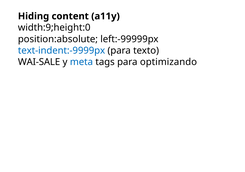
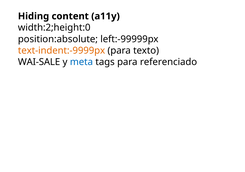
width:9;height:0: width:9;height:0 -> width:2;height:0 (54, 28)
text-indent:-9999px colour: blue -> orange (62, 50)
optimizando: optimizando -> referenciado (169, 62)
